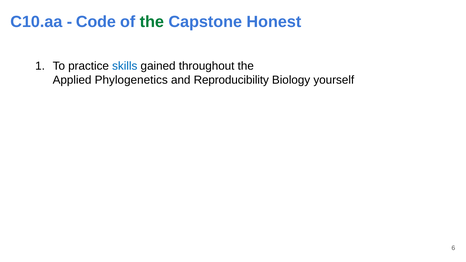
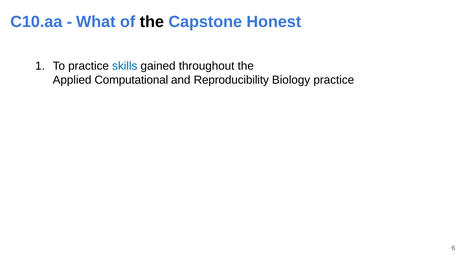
Code: Code -> What (96, 22)
the colour: green -> black (152, 22)
Phylogenetics: Phylogenetics -> Computational (131, 80)
Biology yourself: yourself -> practice (334, 80)
